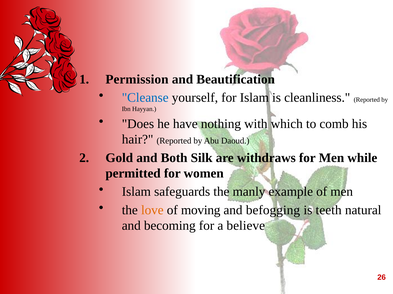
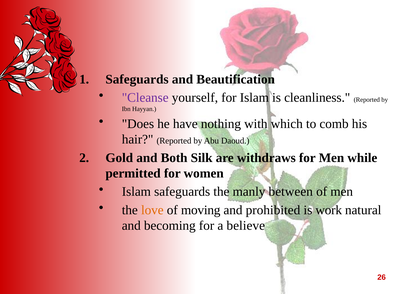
Permission: Permission -> Safeguards (137, 80)
Cleanse colour: blue -> purple (145, 98)
example: example -> between (291, 192)
befogging: befogging -> prohibited (273, 210)
teeth: teeth -> work (329, 210)
